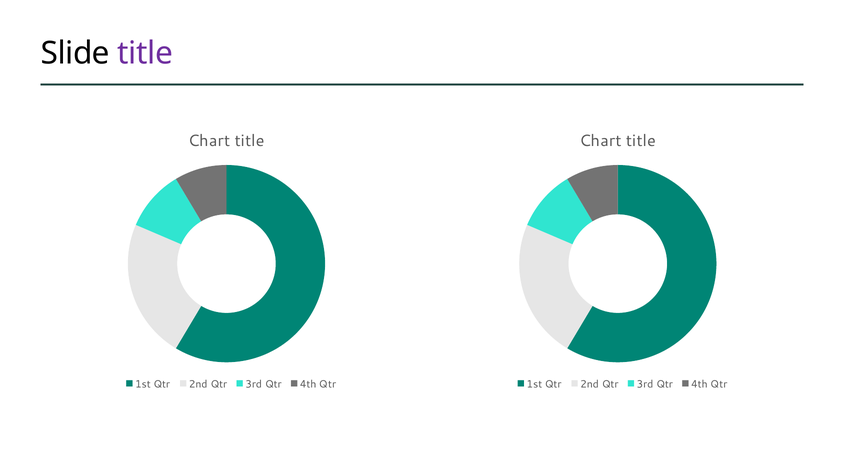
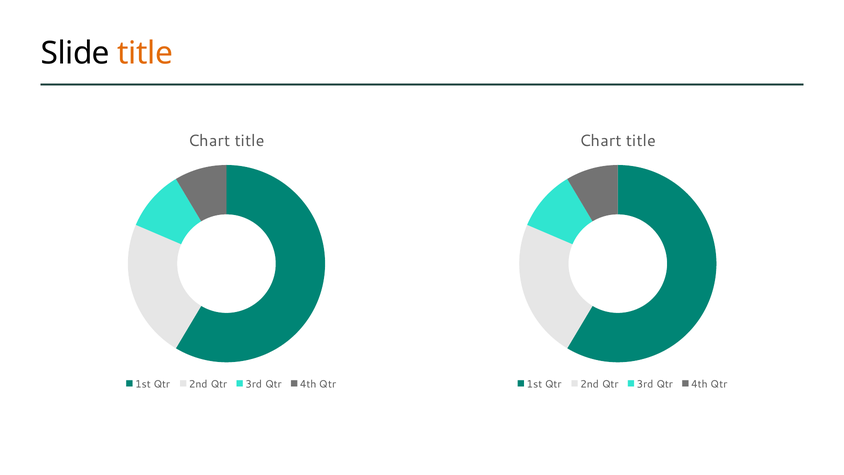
title colour: purple -> orange (145, 53)
